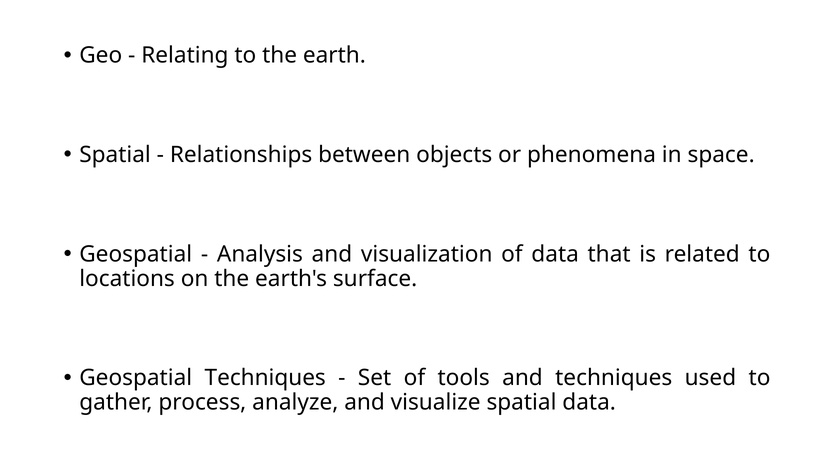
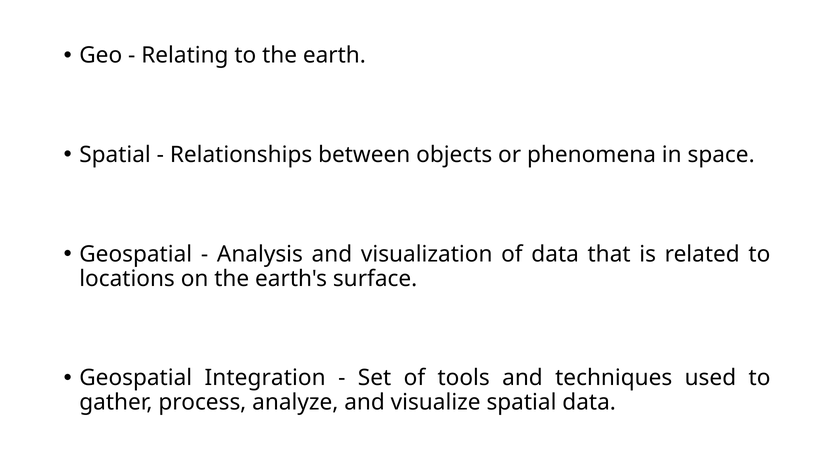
Geospatial Techniques: Techniques -> Integration (265, 378)
